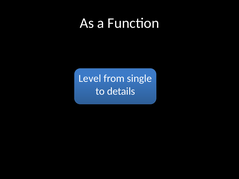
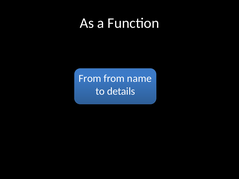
Level: Level -> From (90, 79)
single: single -> name (139, 79)
